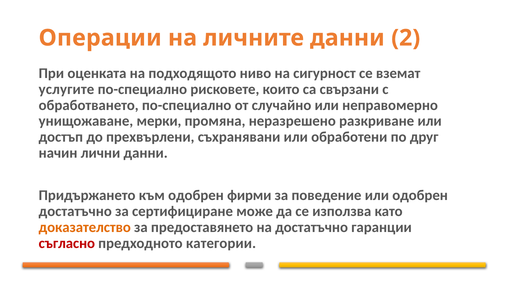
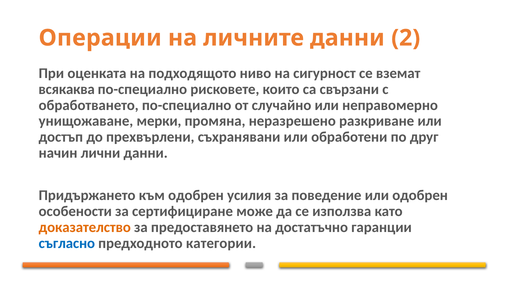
услугите: услугите -> всякаква (67, 89)
фирми: фирми -> усилия (249, 195)
достатъчно: достатъчно -> особености (75, 211)
съгласно colour: red -> blue (67, 243)
